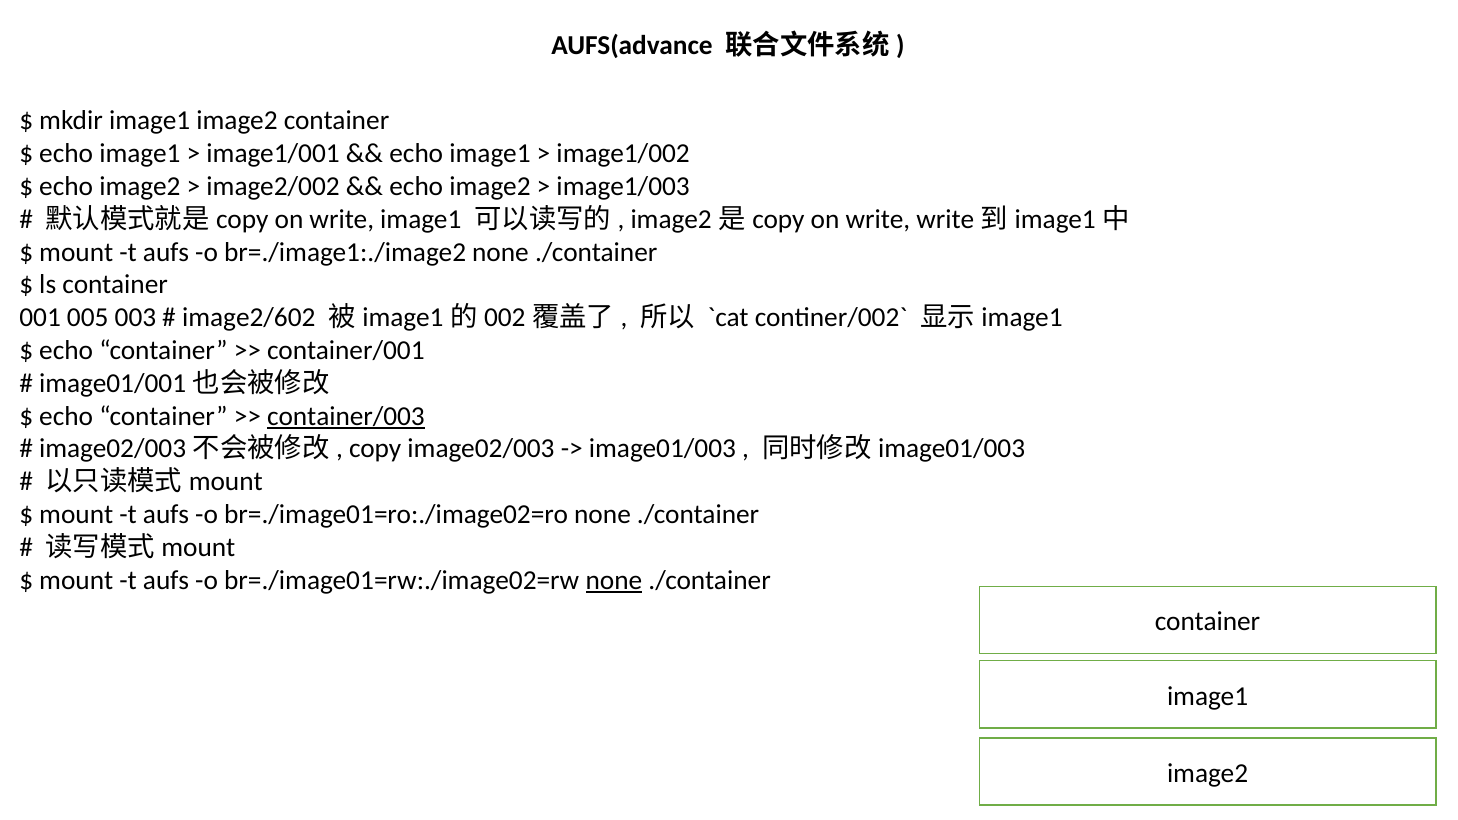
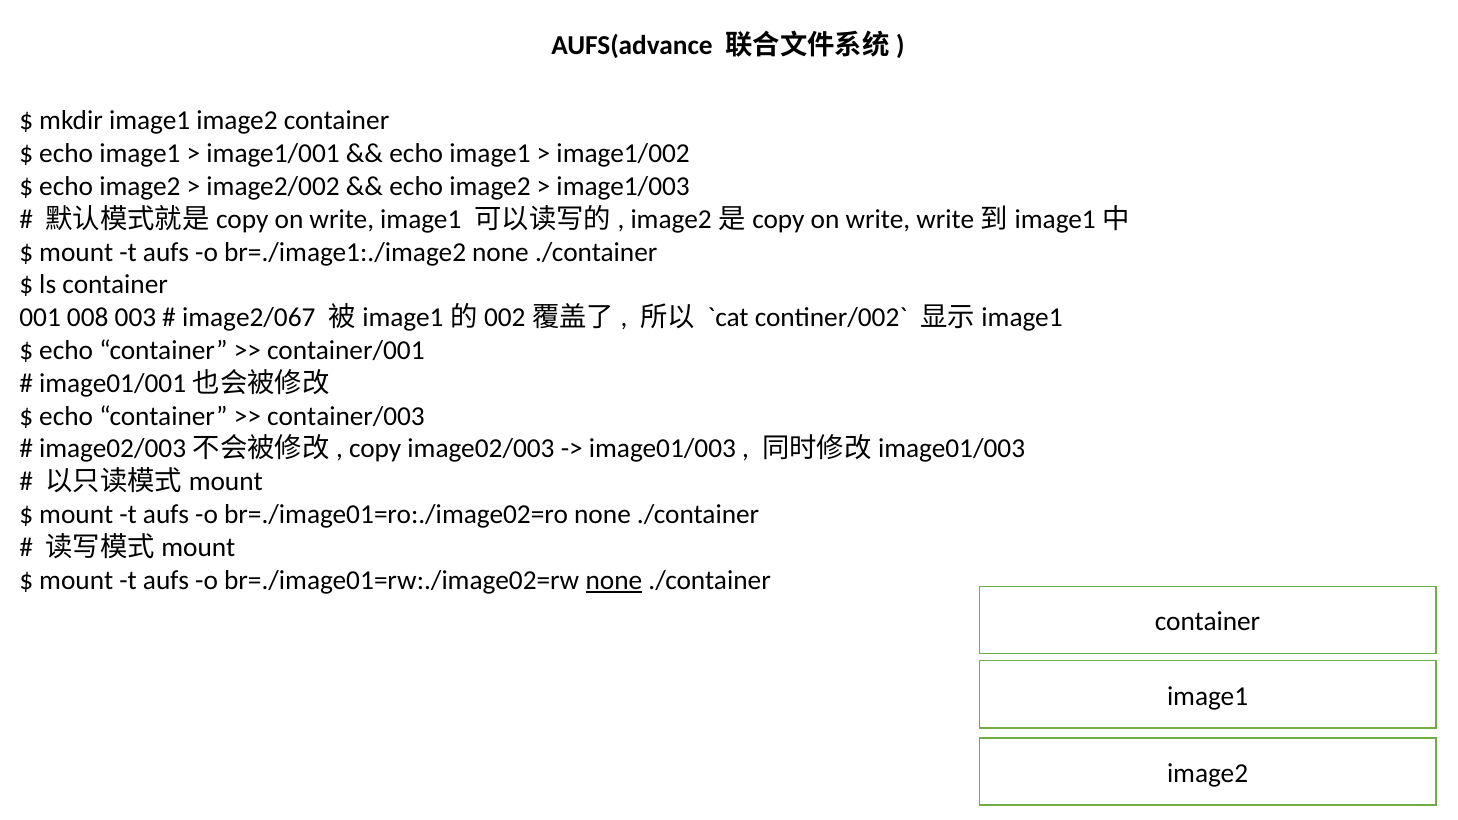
005: 005 -> 008 (88, 318)
image2/602: image2/602 -> image2/067 (249, 318)
container/003 underline: present -> none (346, 416)
